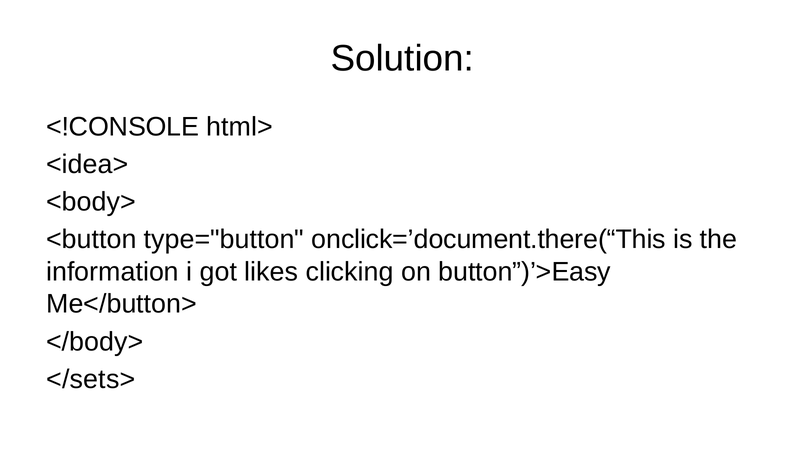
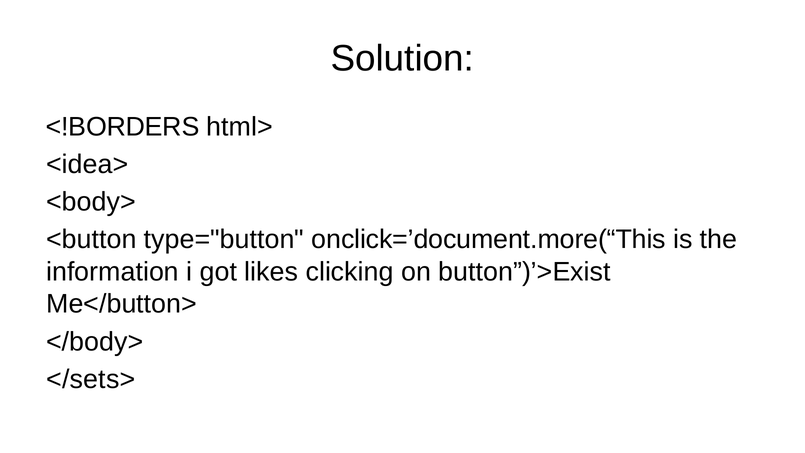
<!CONSOLE: <!CONSOLE -> <!BORDERS (123, 127)
onclick=’document.there(“This: onclick=’document.there(“This -> onclick=’document.more(“This (489, 239)
button”)’>Easy: button”)’>Easy -> button”)’>Exist (525, 272)
